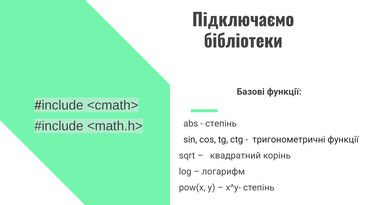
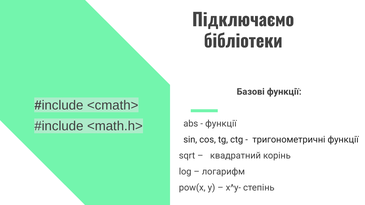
степінь: степінь -> функції (221, 124)
